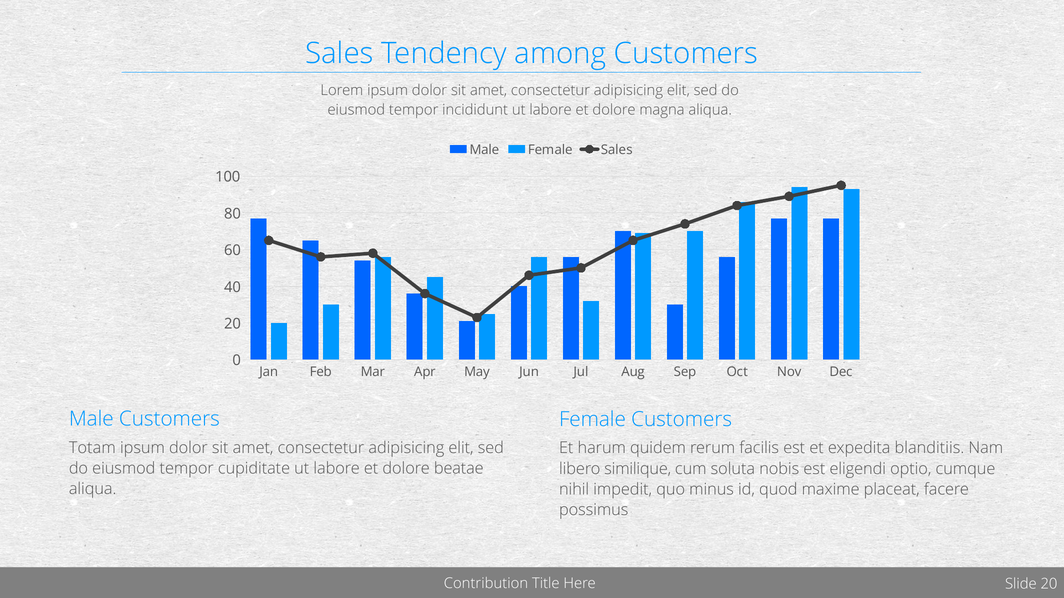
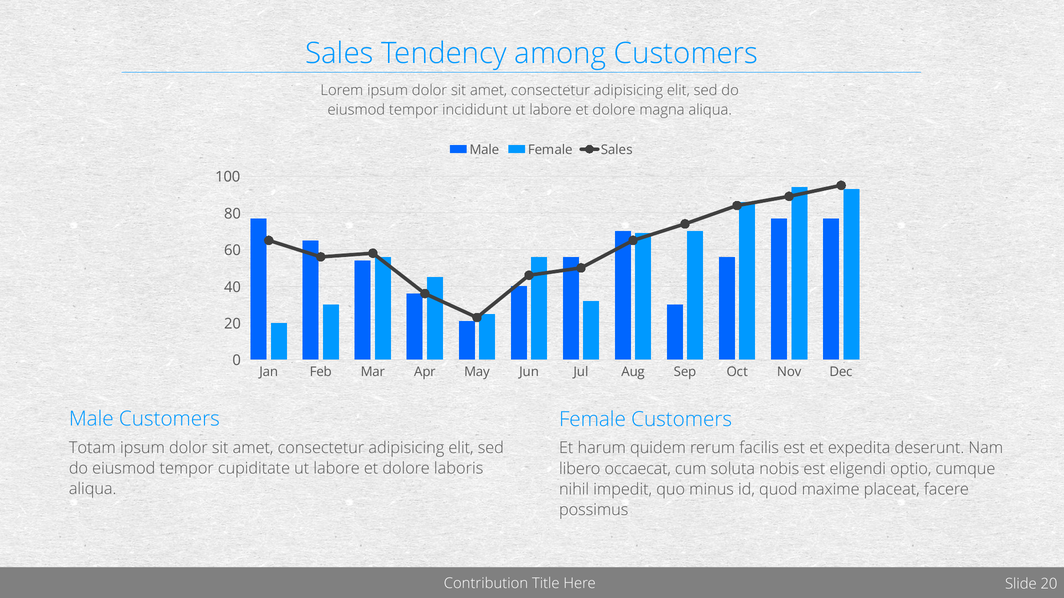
blanditiis: blanditiis -> deserunt (929, 448)
beatae: beatae -> laboris (459, 469)
similique: similique -> occaecat (638, 469)
